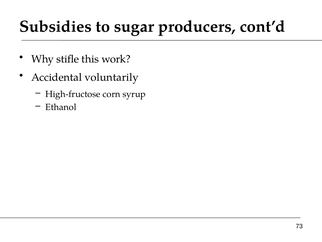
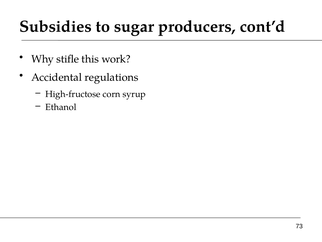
voluntarily: voluntarily -> regulations (112, 77)
